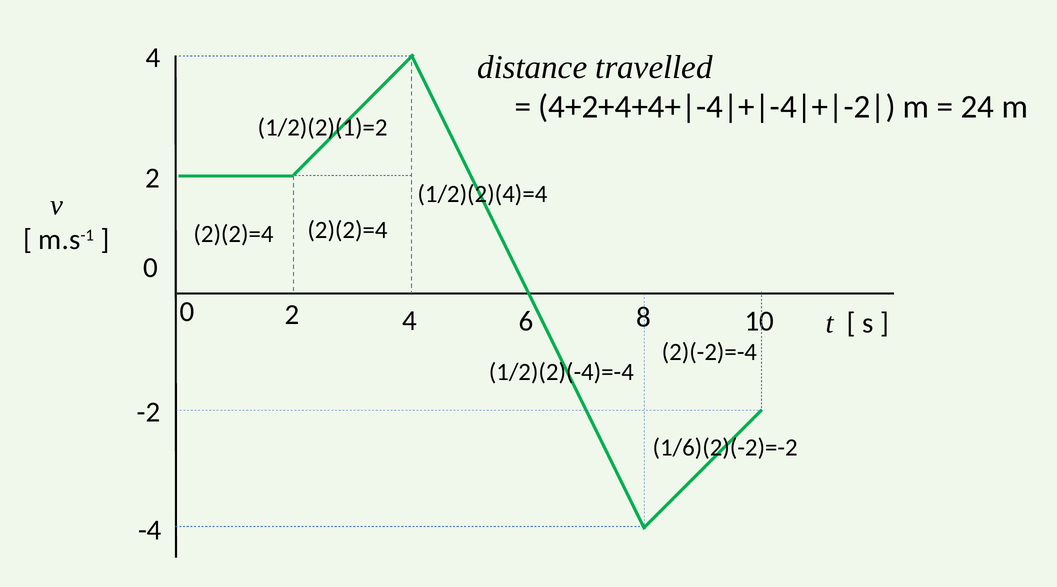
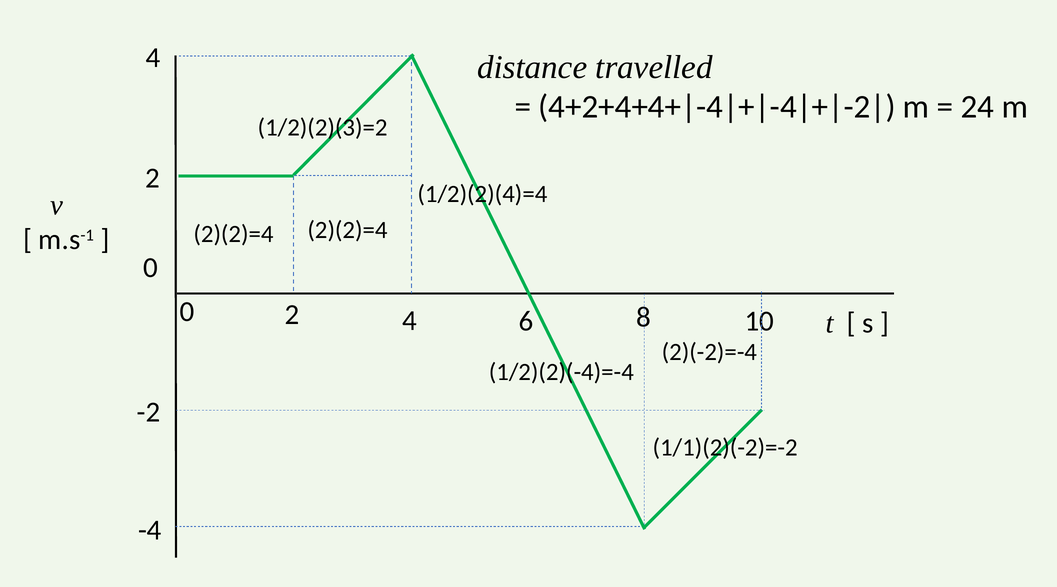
1/2)(2)(1)=2: 1/2)(2)(1)=2 -> 1/2)(2)(3)=2 (323, 128)
1/6)(2)(-2)=-2: 1/6)(2)(-2)=-2 -> 1/1)(2)(-2)=-2 (725, 448)
